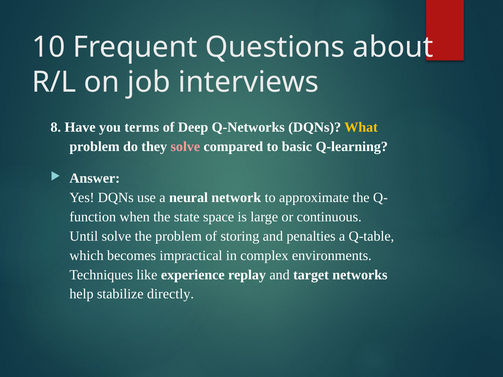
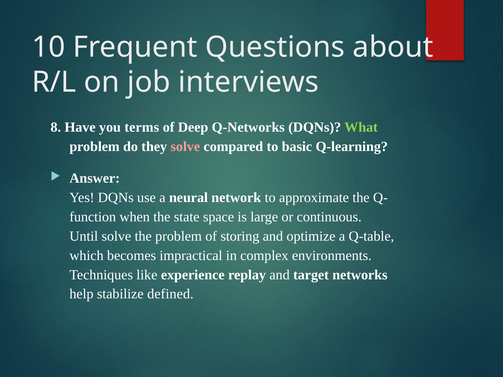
What colour: yellow -> light green (361, 127)
penalties: penalties -> optimize (311, 236)
directly: directly -> defined (170, 294)
